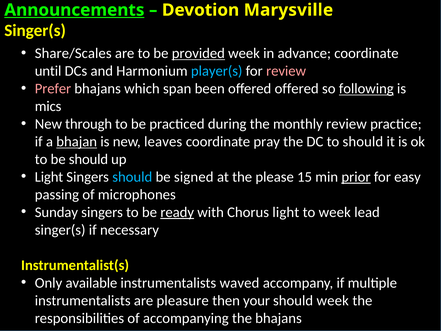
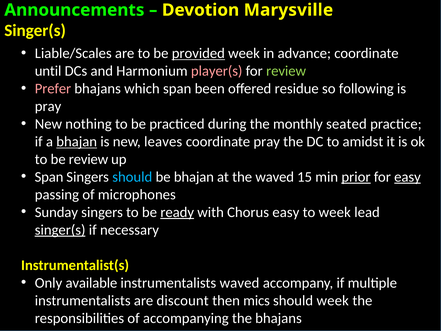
Announcements underline: present -> none (74, 10)
Share/Scales: Share/Scales -> Liable/Scales (73, 53)
player(s colour: light blue -> pink (217, 71)
review colour: pink -> light green (286, 71)
offered offered: offered -> residue (297, 89)
following underline: present -> none (366, 89)
mics: mics -> pray (48, 106)
through: through -> nothing (89, 124)
monthly review: review -> seated (346, 124)
to should: should -> amidst (363, 142)
be should: should -> review (88, 159)
Light: Light -> Span (49, 177)
be signed: signed -> bhajan (194, 177)
the please: please -> waved (275, 177)
easy underline: none -> present (407, 177)
Chorus light: light -> easy (286, 212)
singer(s underline: none -> present (60, 230)
pleasure: pleasure -> discount (183, 300)
your: your -> mics (257, 300)
